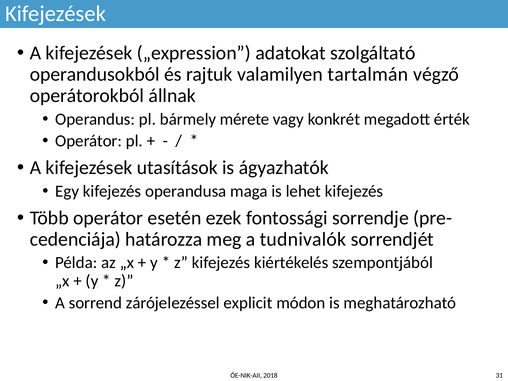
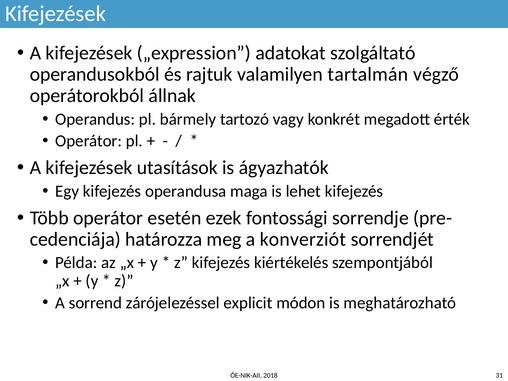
mérete: mérete -> tartozó (245, 119)
tudnivalók: tudnivalók -> konverziót (303, 239)
